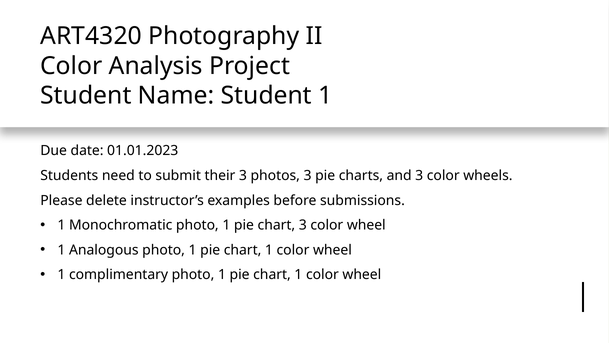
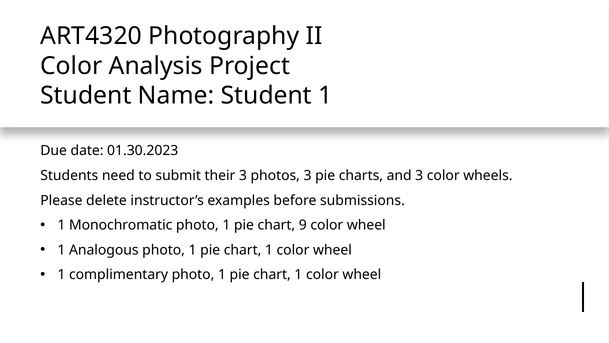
01.01.2023: 01.01.2023 -> 01.30.2023 (143, 151)
chart 3: 3 -> 9 (303, 225)
